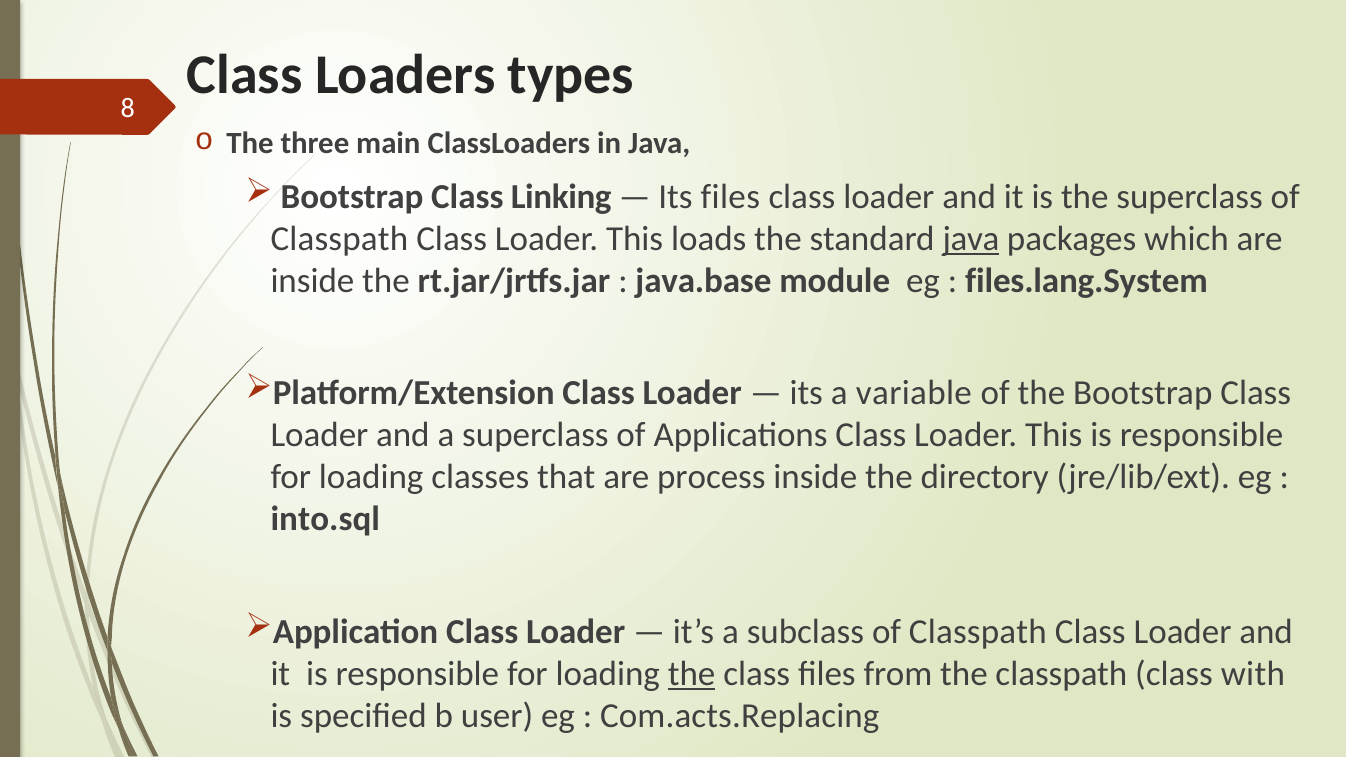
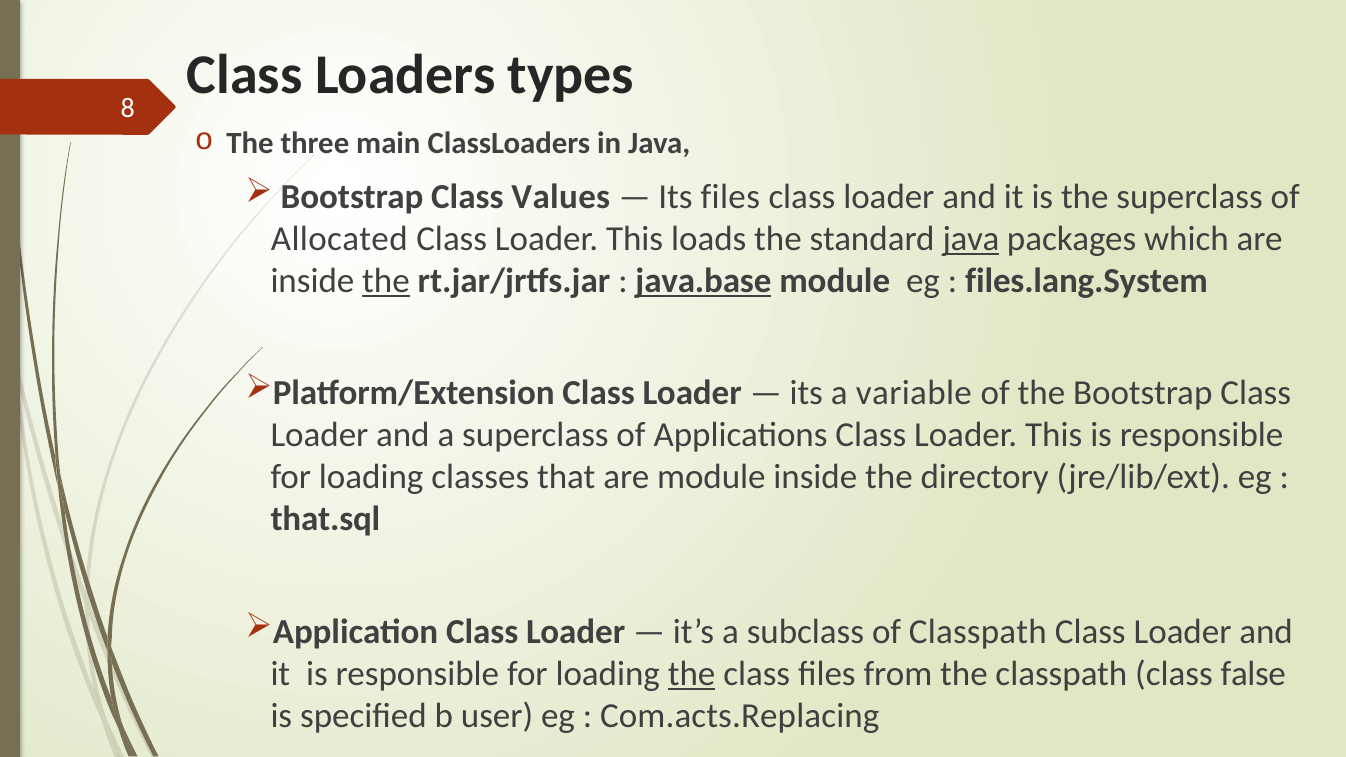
Linking: Linking -> Values (561, 197)
Classpath: Classpath -> Allocated (339, 239)
the underline: none -> present (386, 281)
java.base underline: none -> present (703, 281)
are process: process -> module (711, 477)
into.sql: into.sql -> that.sql (325, 519)
with: with -> false (1253, 674)
